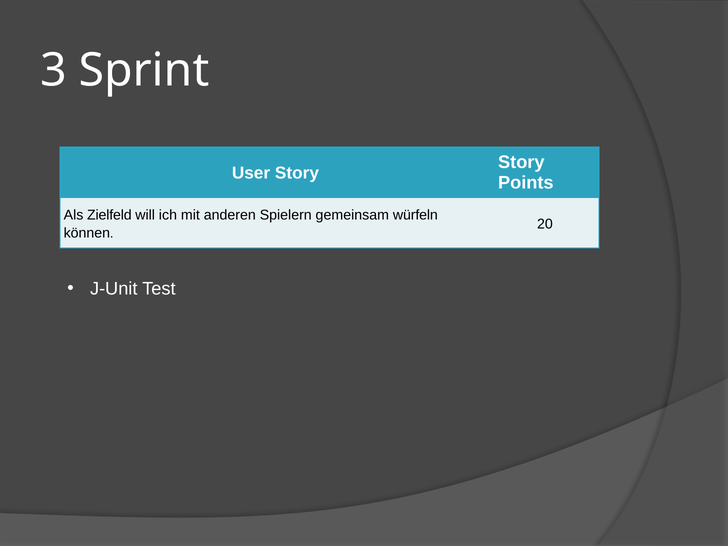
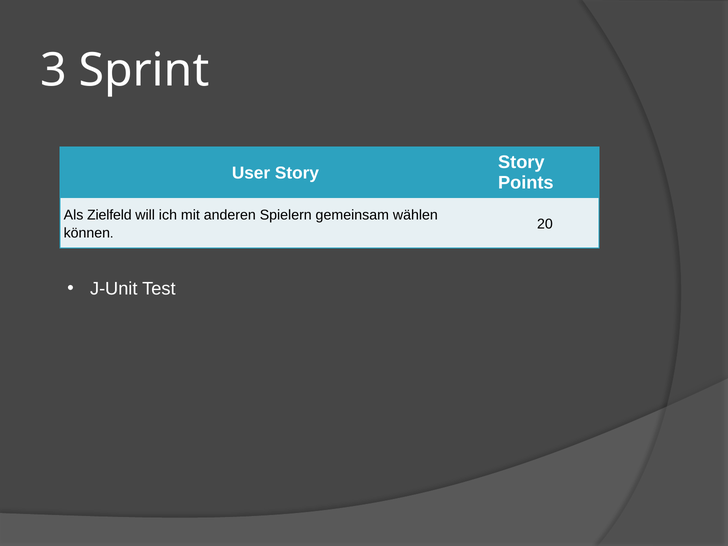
würfeln: würfeln -> wählen (415, 215)
